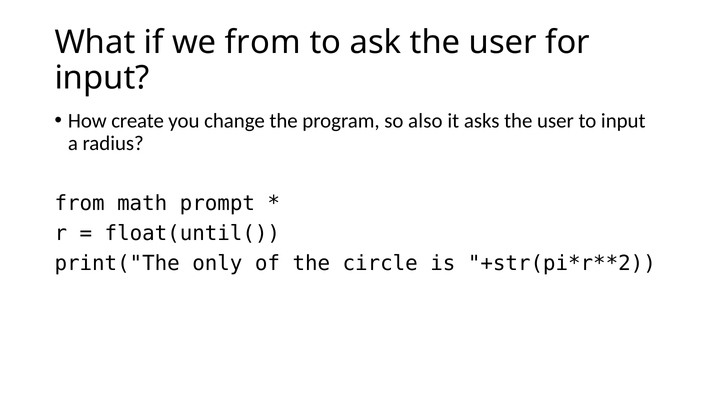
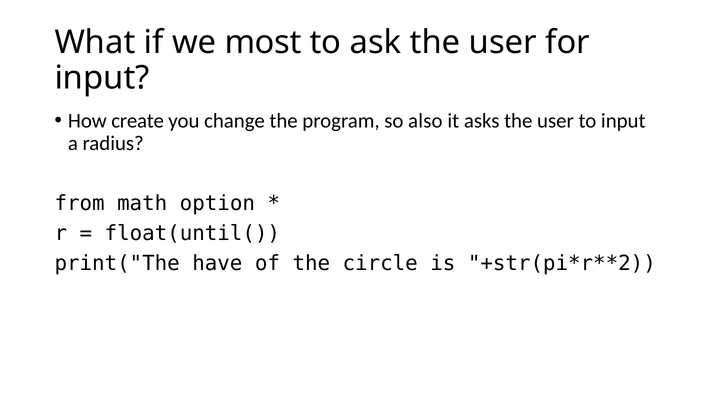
we from: from -> most (263, 42)
prompt: prompt -> option (217, 203)
only: only -> have (217, 263)
